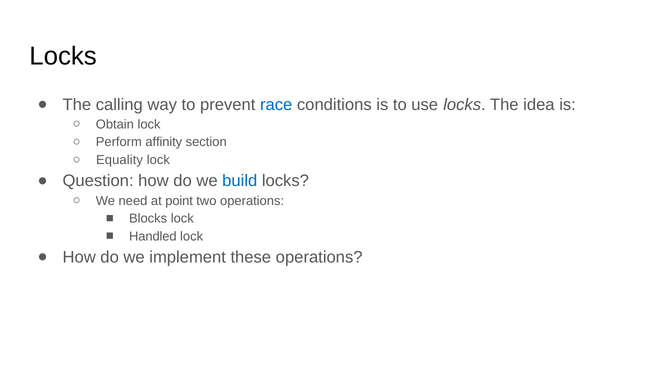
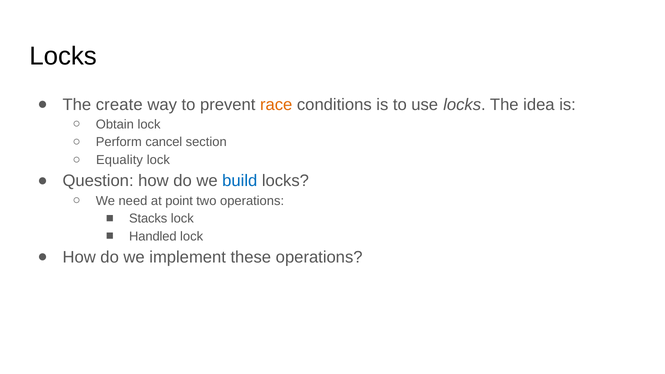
calling: calling -> create (119, 105)
race colour: blue -> orange (276, 105)
affinity: affinity -> cancel (164, 142)
Blocks: Blocks -> Stacks (148, 219)
